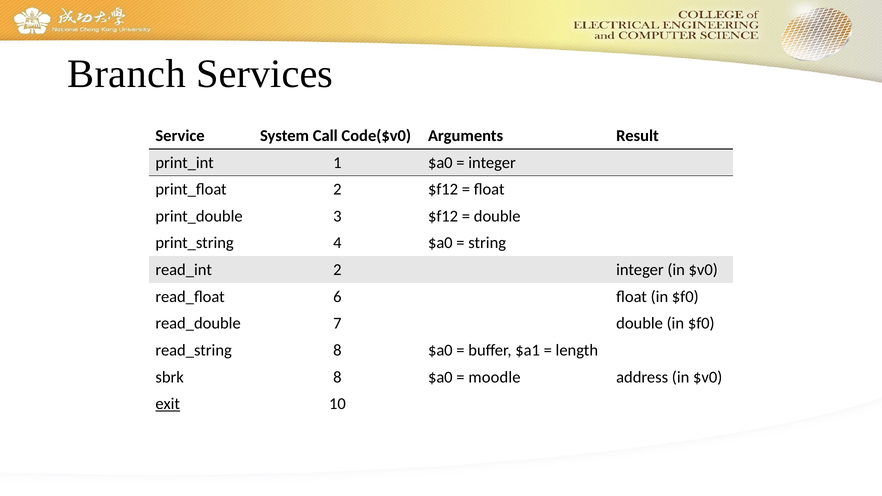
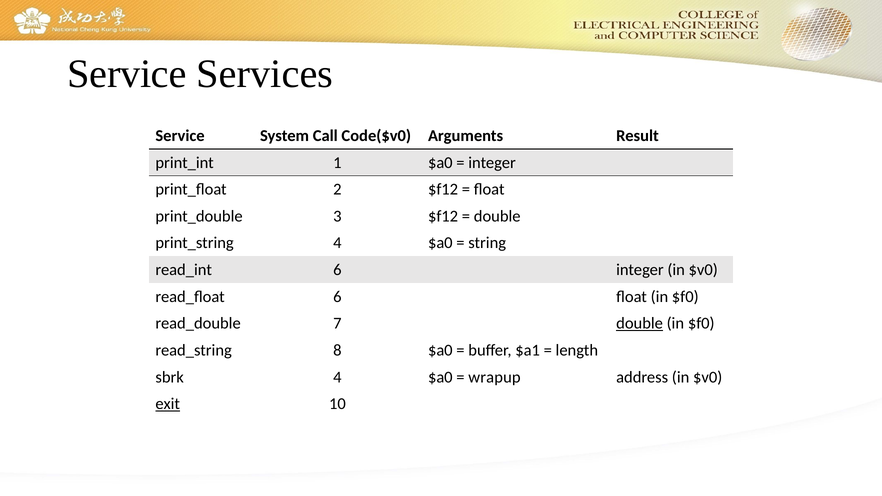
Branch: Branch -> Service (127, 74)
2: 2 -> 6 (337, 270)
double underline: none -> present (640, 324)
sbrk 8: 8 -> 4 (337, 377)
moodle: moodle -> wrapup (494, 377)
